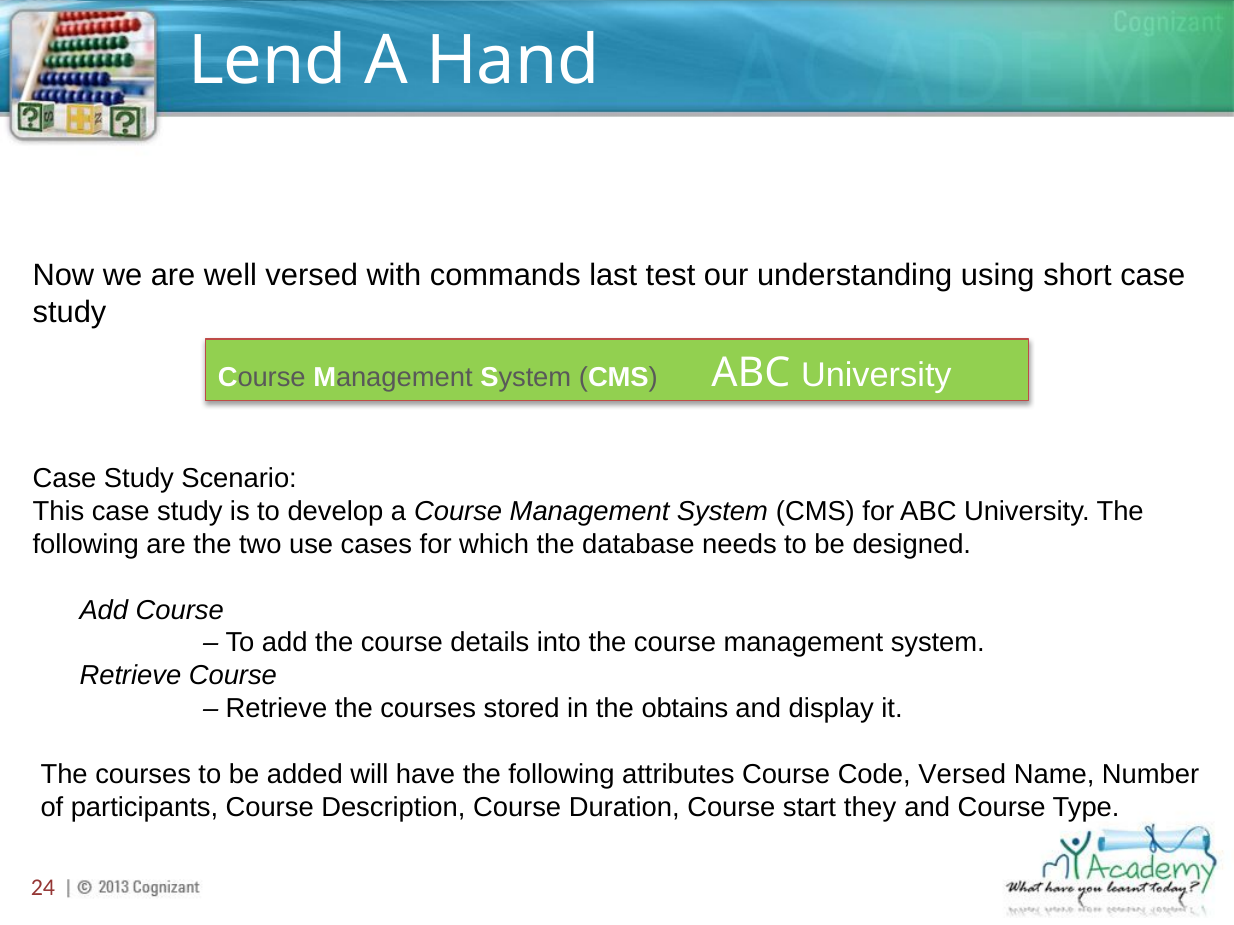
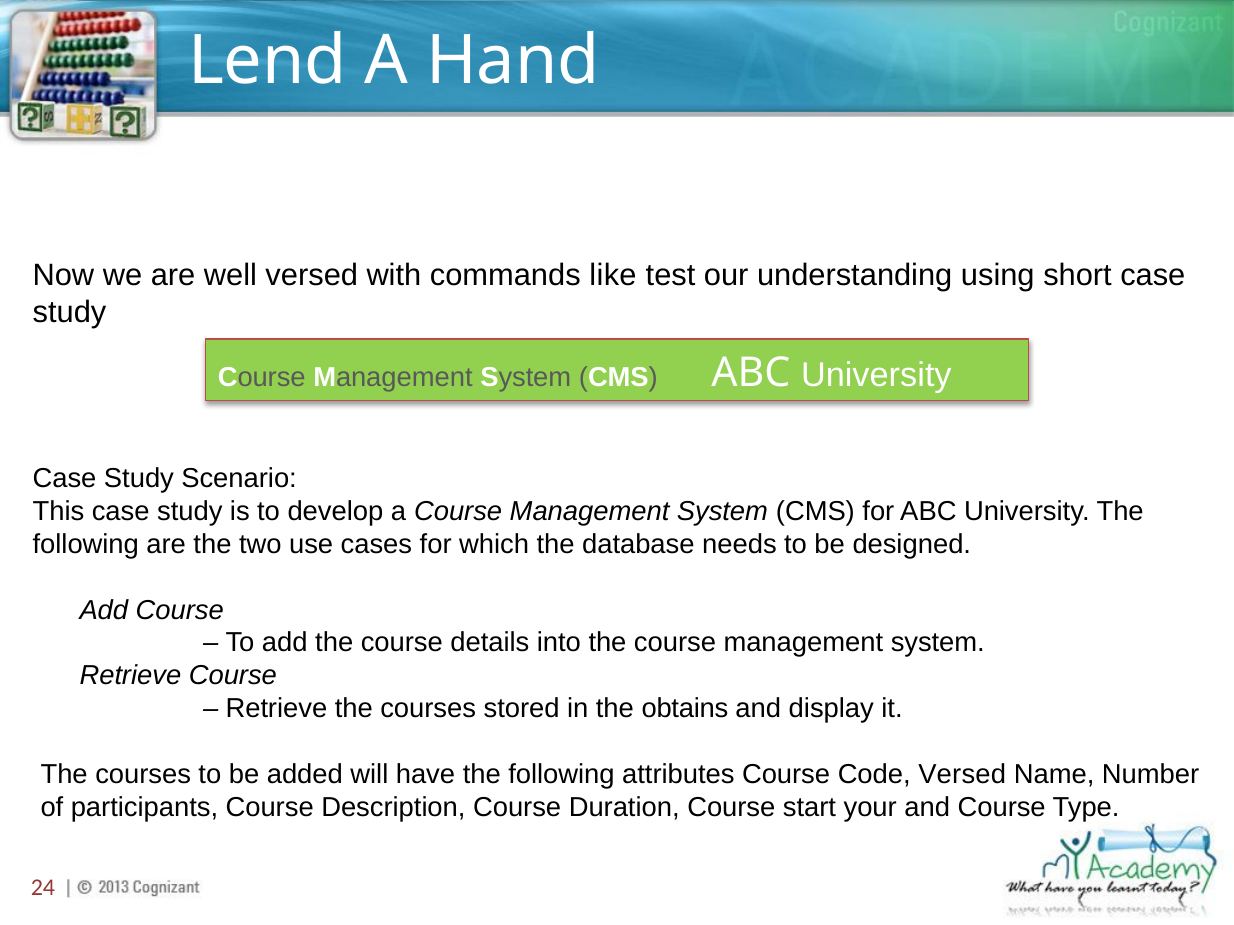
last: last -> like (613, 276)
they: they -> your (870, 808)
